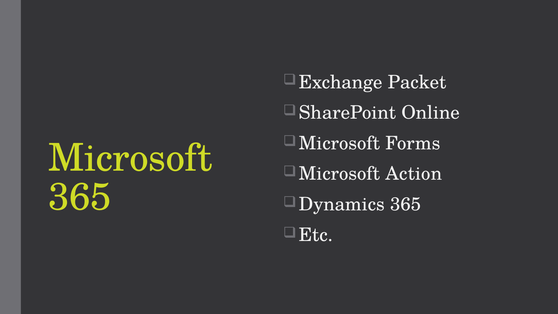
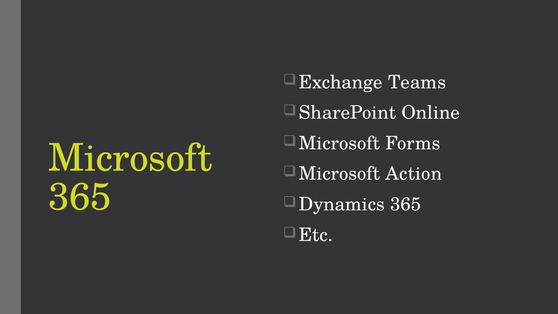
Packet: Packet -> Teams (417, 82)
